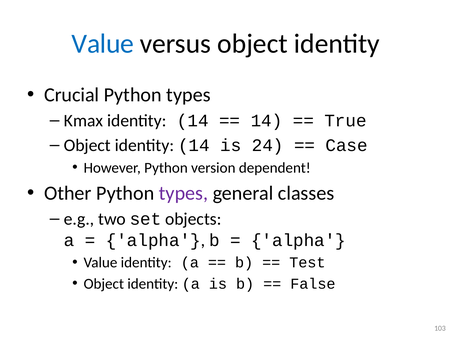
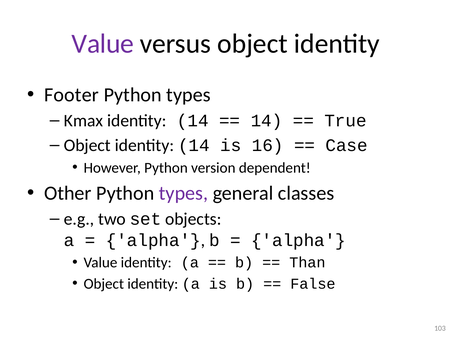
Value colour: blue -> purple (103, 44)
Crucial: Crucial -> Footer (72, 95)
24: 24 -> 16 (268, 145)
Test: Test -> Than (307, 263)
